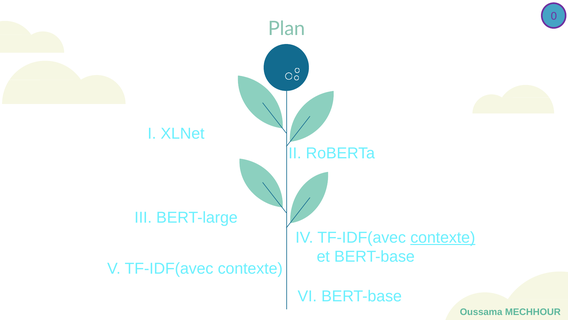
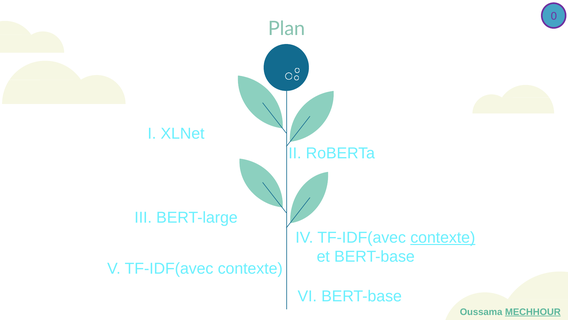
MECHHOUR underline: none -> present (533, 311)
